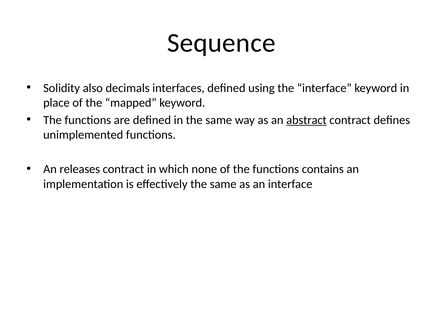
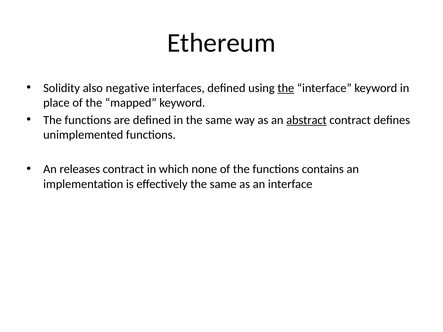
Sequence: Sequence -> Ethereum (221, 43)
decimals: decimals -> negative (128, 88)
the underline: none -> present (286, 88)
